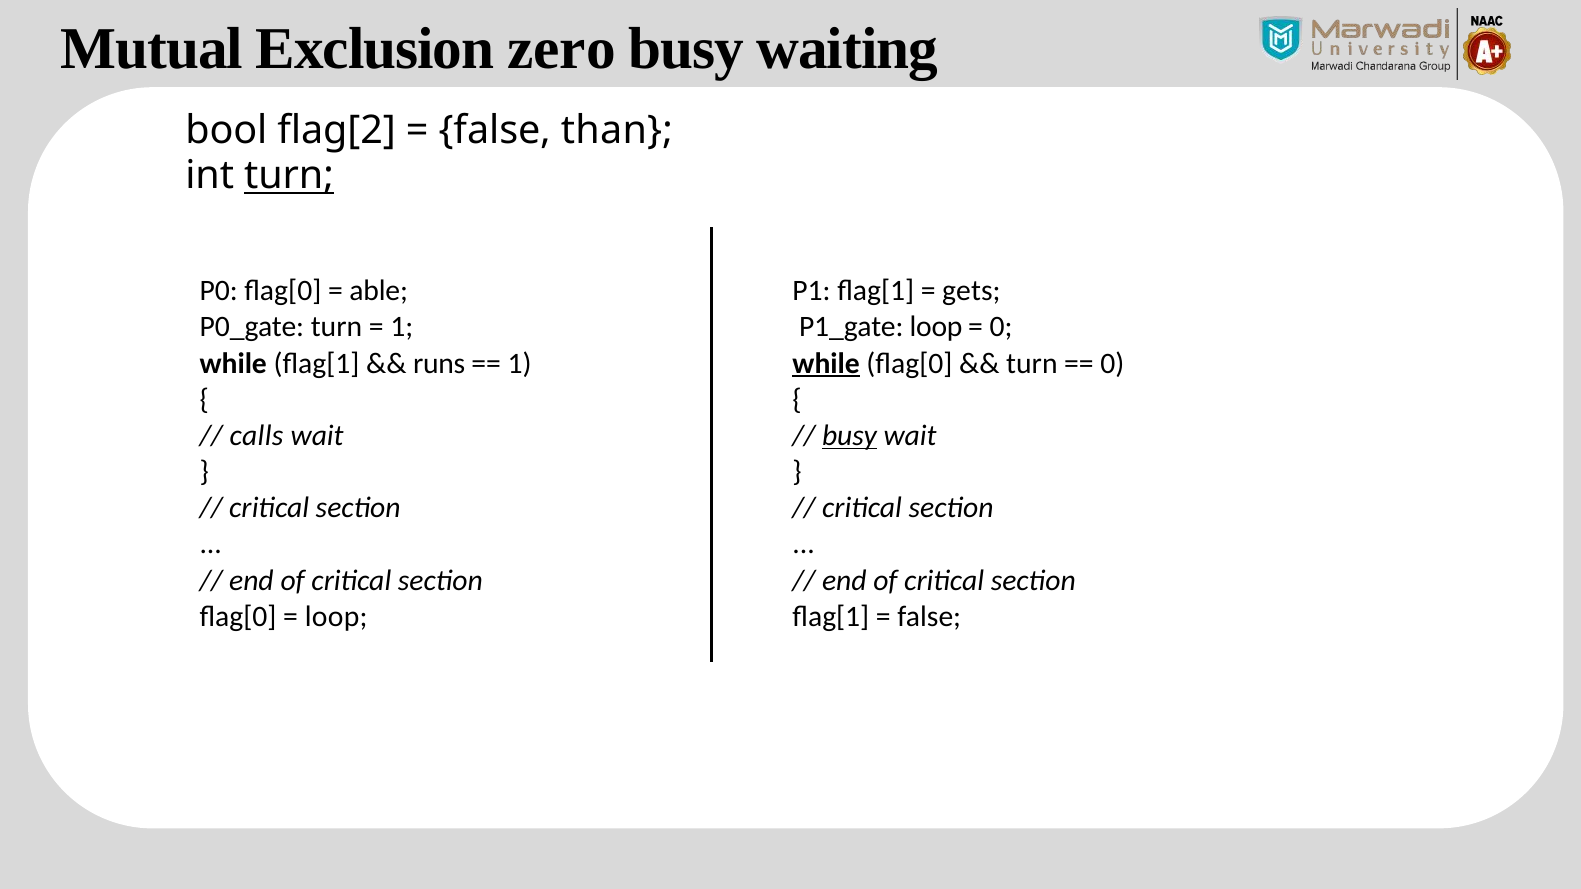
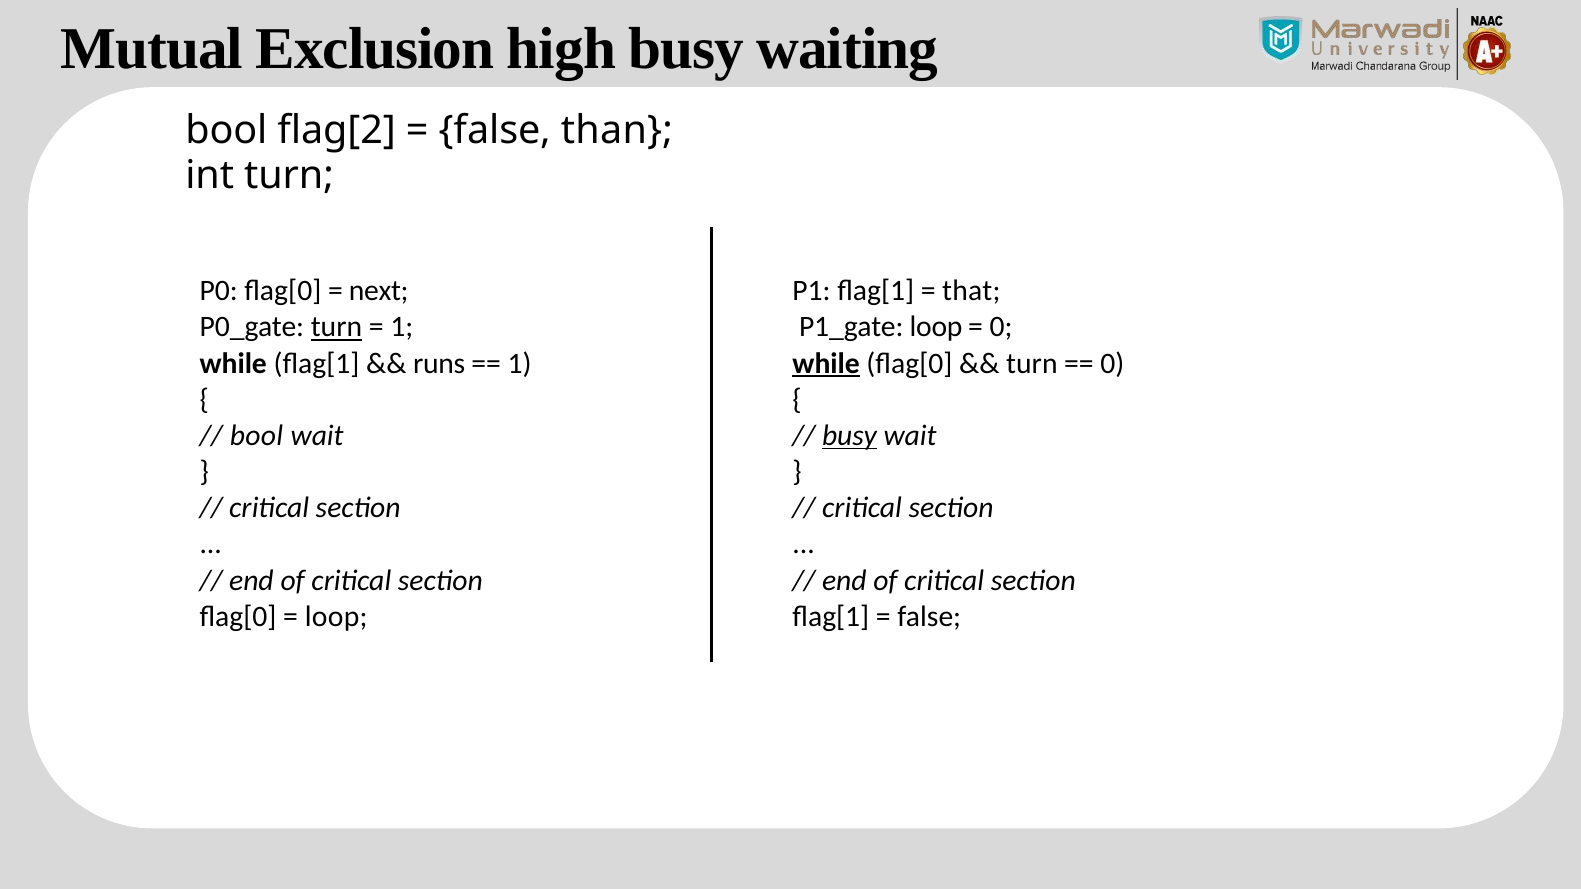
zero: zero -> high (562, 49)
turn underline: present -> none (289, 176)
able: able -> next (379, 291)
gets: gets -> that (971, 291)
turn underline: none -> present (337, 327)
calls: calls -> bool (256, 436)
